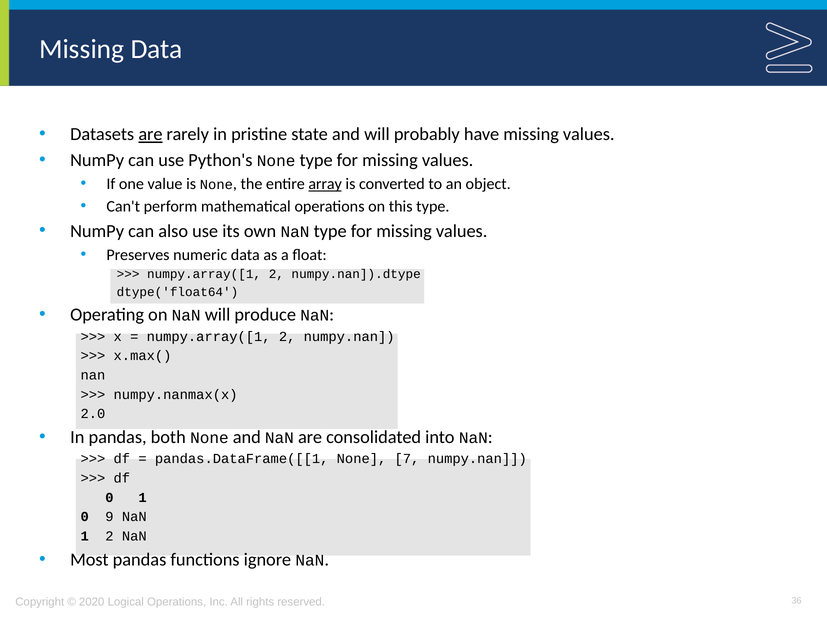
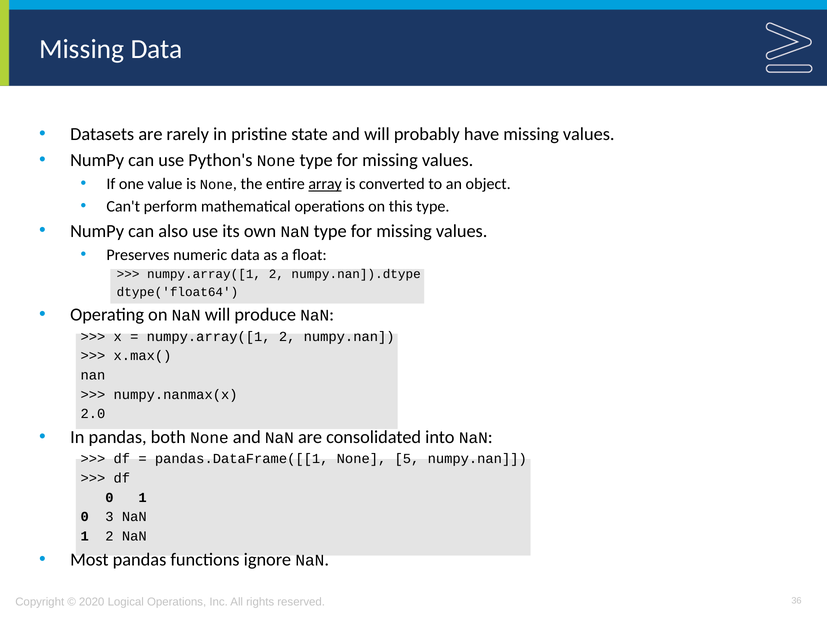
are underline: present -> none (150, 134)
7: 7 -> 5 (407, 458)
9: 9 -> 3 (109, 516)
